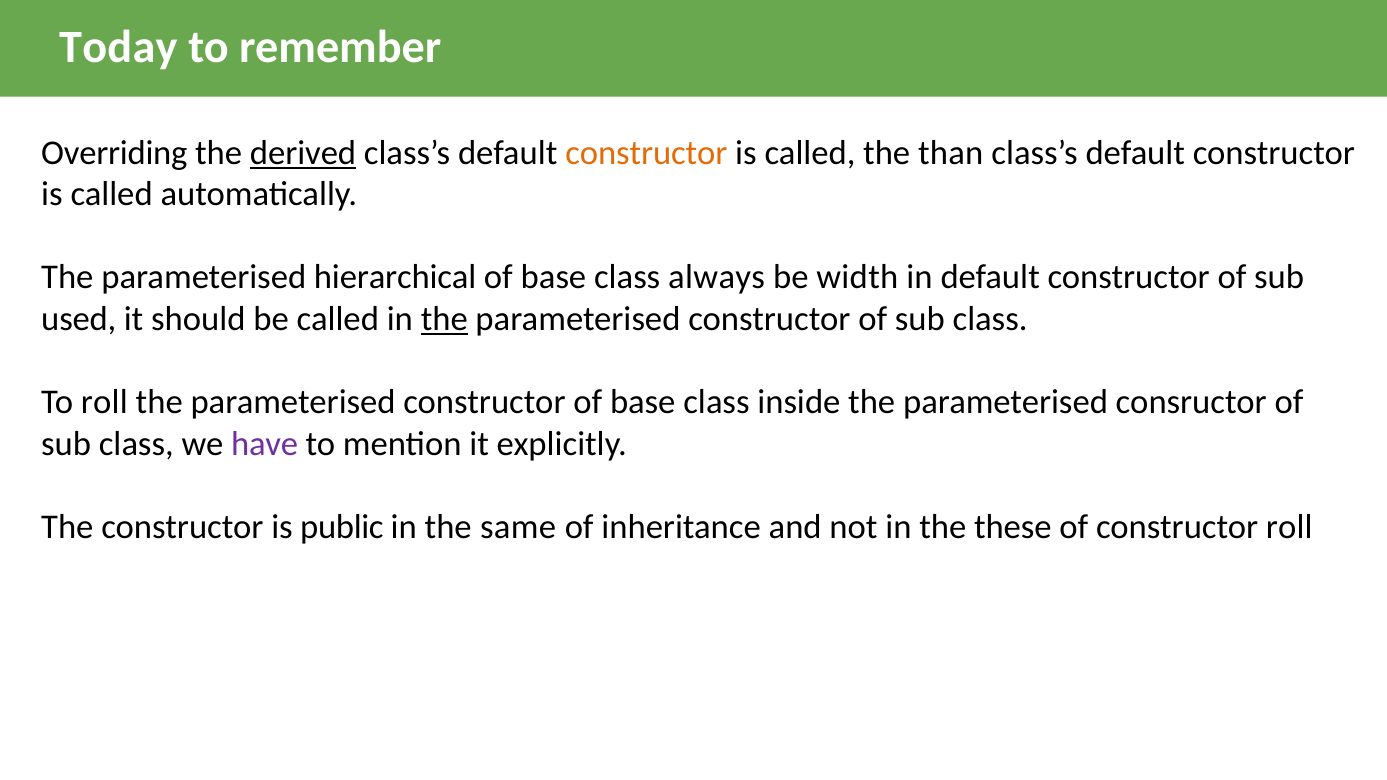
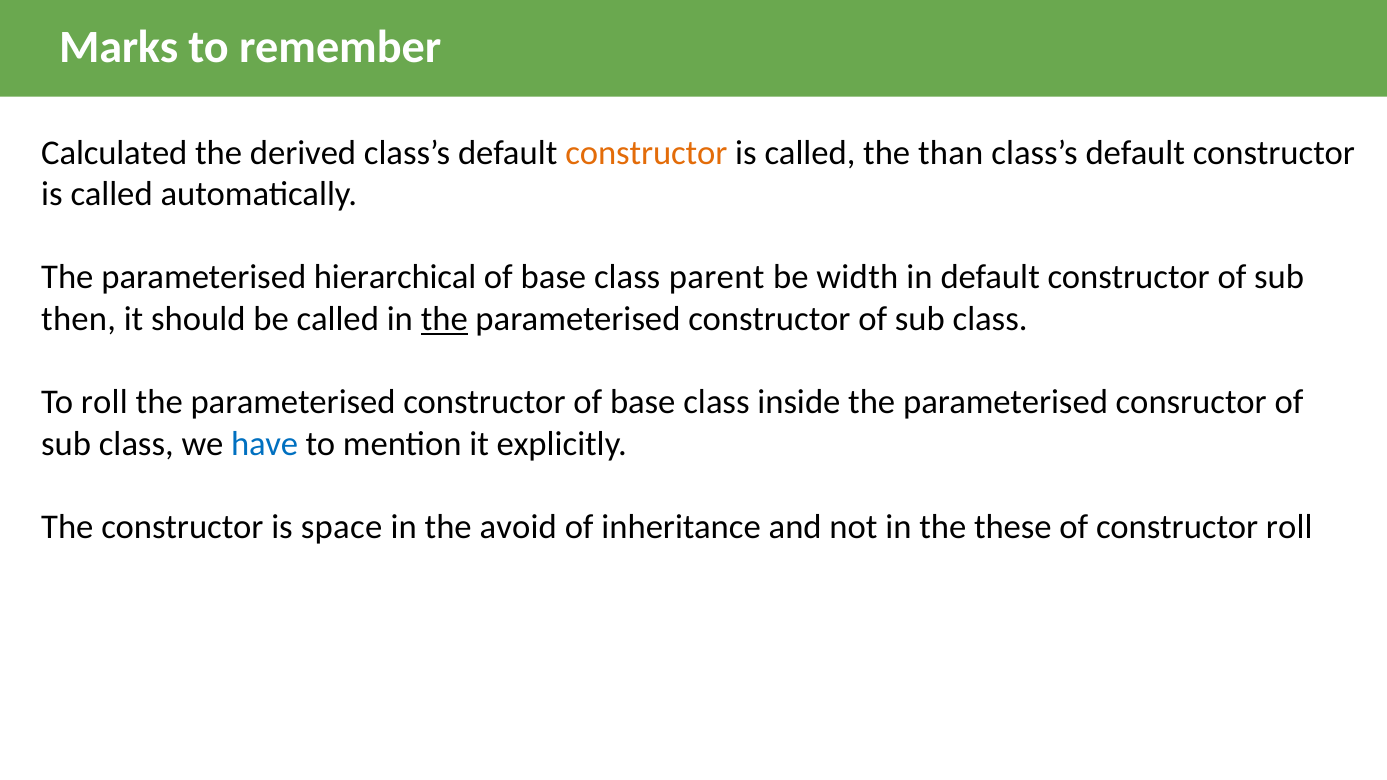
Today: Today -> Marks (119, 47)
Overriding: Overriding -> Calculated (114, 153)
derived underline: present -> none (303, 153)
always: always -> parent (717, 278)
used: used -> then (79, 319)
have colour: purple -> blue (265, 444)
public: public -> space (342, 527)
same: same -> avoid (518, 527)
